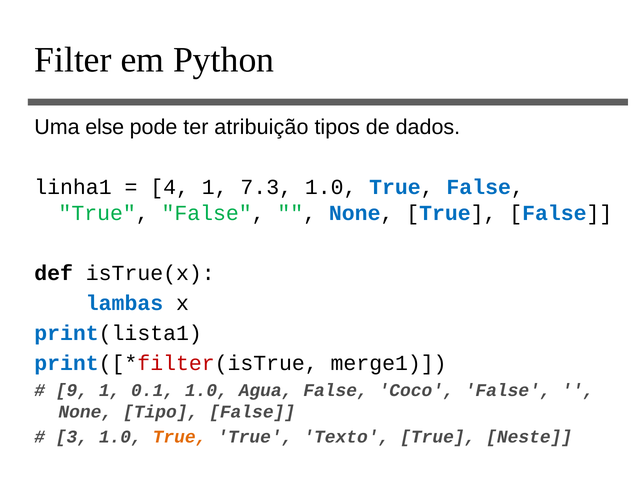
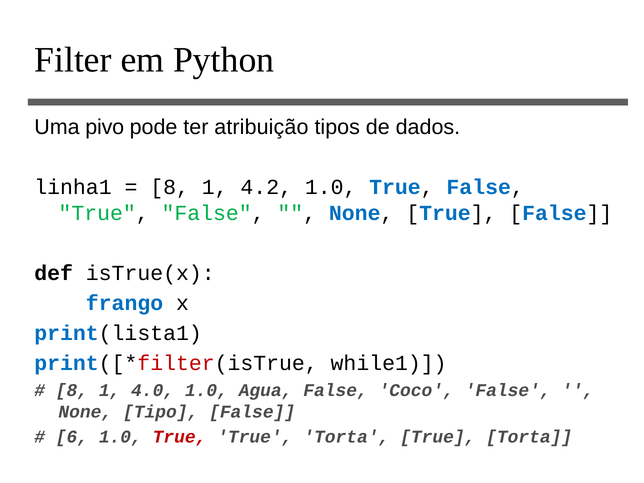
else: else -> pivo (105, 127)
4: 4 -> 8 (170, 187)
7.3: 7.3 -> 4.2 (266, 187)
lambas: lambas -> frango (125, 303)
merge1: merge1 -> while1 (389, 363)
9: 9 -> 8 (72, 390)
0.1: 0.1 -> 4.0 (153, 390)
3: 3 -> 6 (72, 437)
True colour: orange -> red (180, 437)
Texto: Texto -> Torta (346, 437)
Neste: Neste -> Torta (529, 437)
